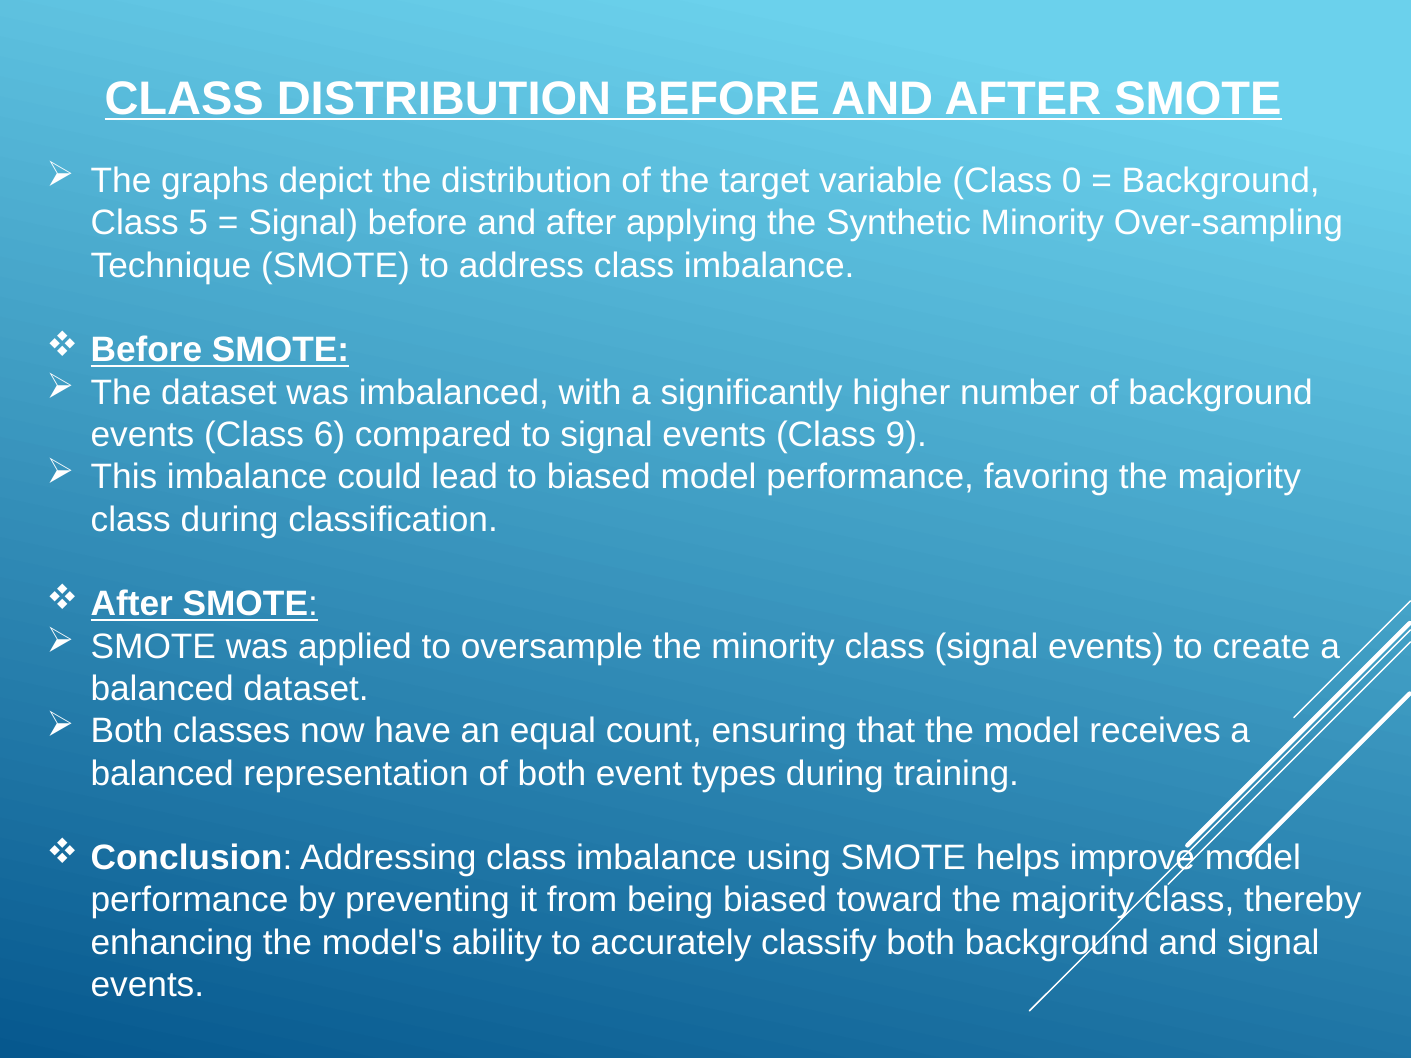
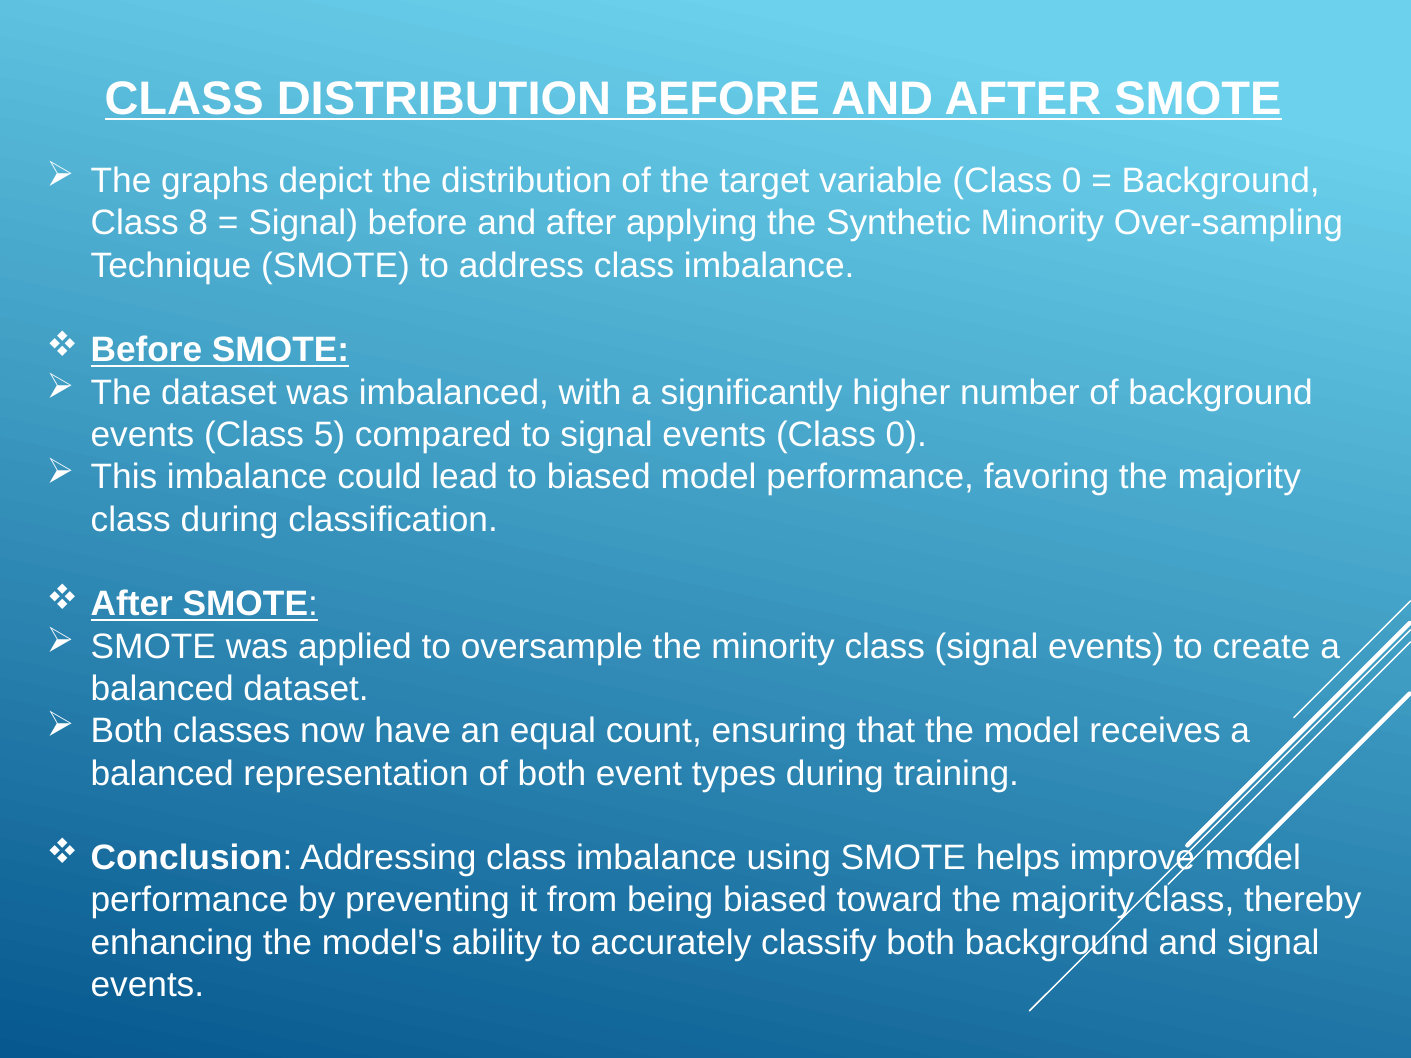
5: 5 -> 8 (198, 223)
6: 6 -> 5 (329, 435)
events Class 9: 9 -> 0 (906, 435)
